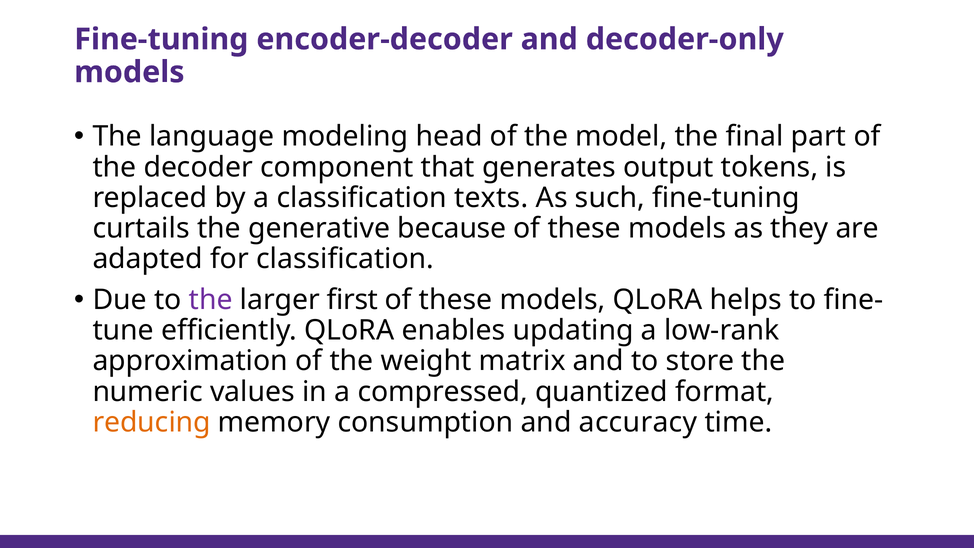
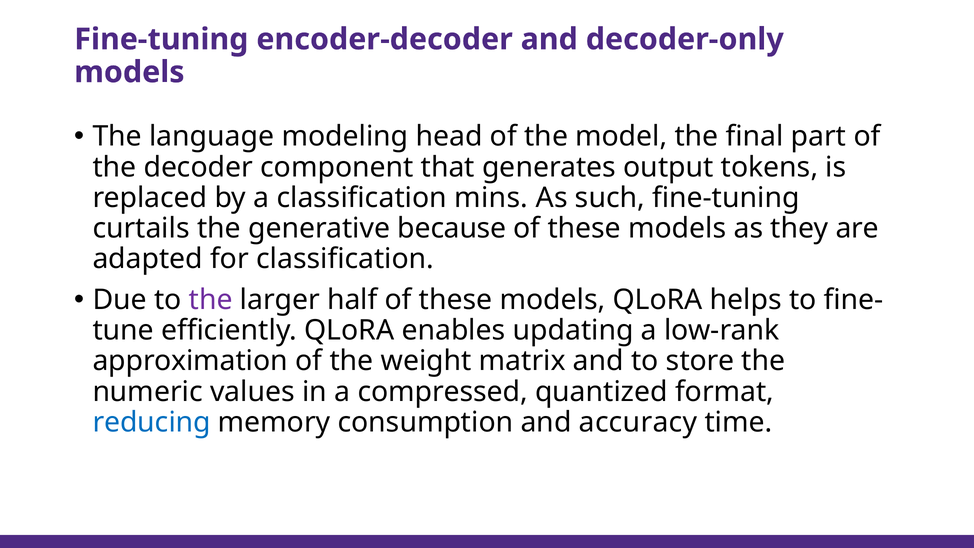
texts: texts -> mins (491, 198)
first: first -> half (352, 300)
reducing colour: orange -> blue (152, 422)
